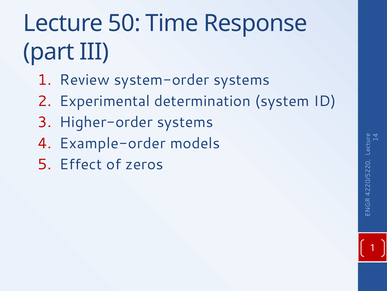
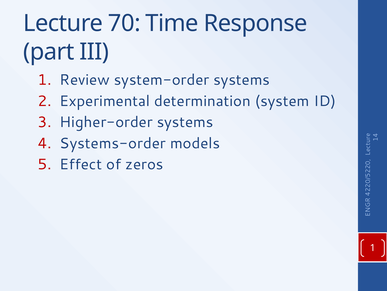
50: 50 -> 70 (124, 23)
Example-order: Example-order -> Systems-order (113, 143)
